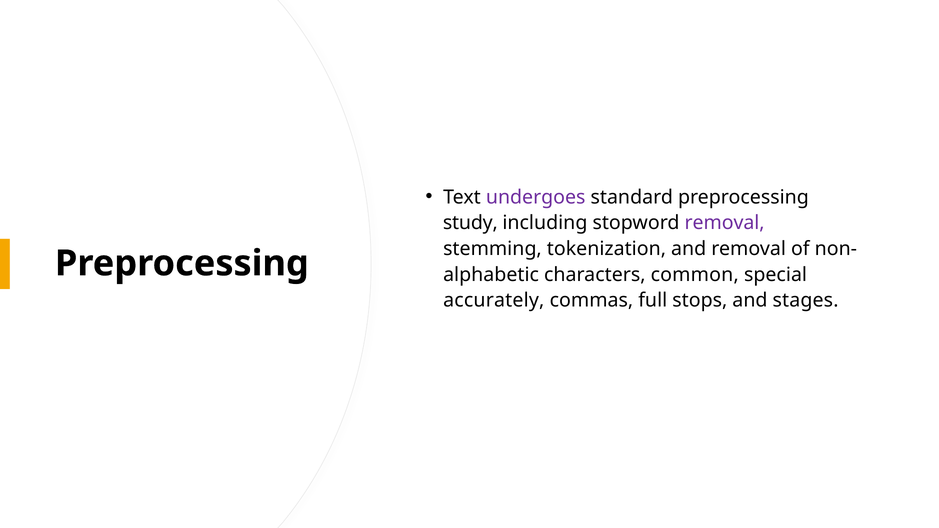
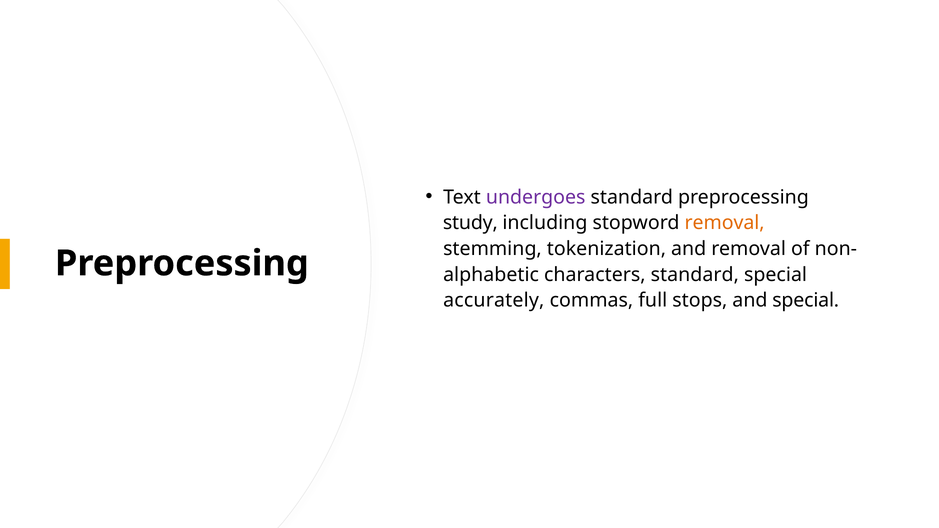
removal colour: purple -> orange (725, 223)
characters common: common -> standard (695, 275)
and stages: stages -> special (806, 300)
